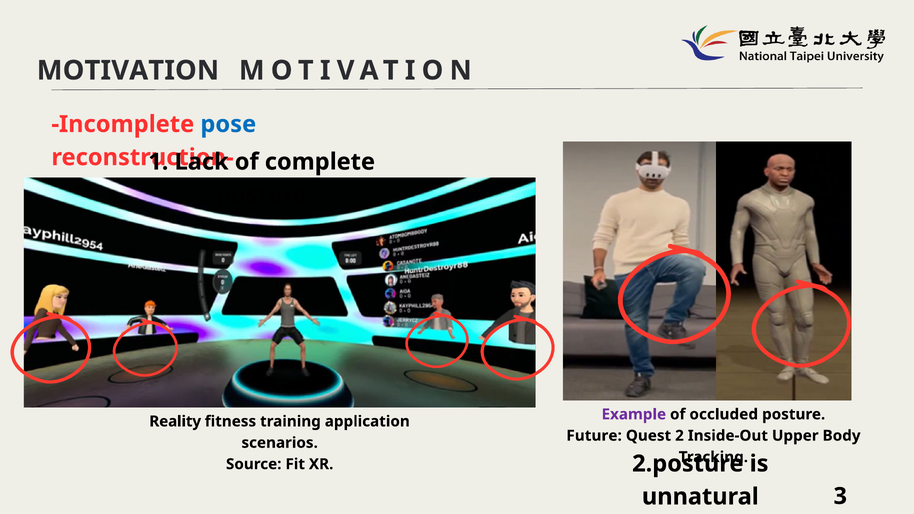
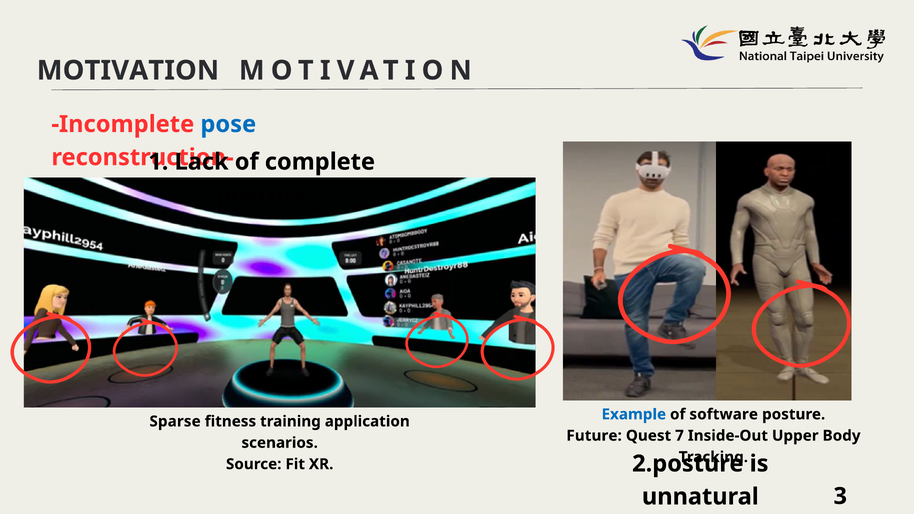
Example colour: purple -> blue (634, 414)
occluded: occluded -> software (724, 414)
Reality: Reality -> Sparse (175, 421)
2: 2 -> 7 (679, 436)
